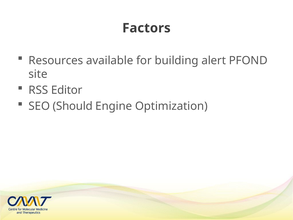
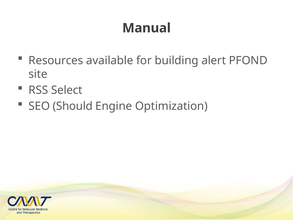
Factors: Factors -> Manual (146, 28)
Editor: Editor -> Select (67, 90)
